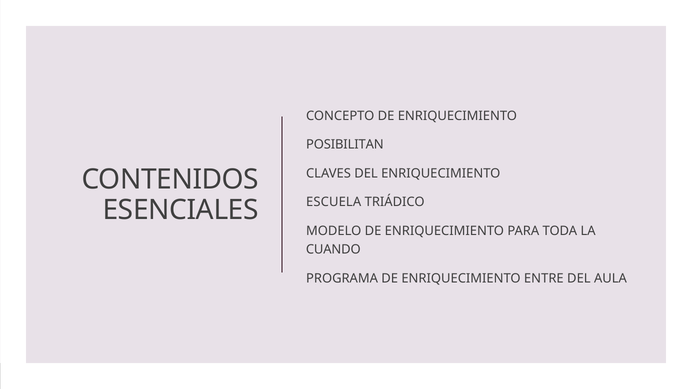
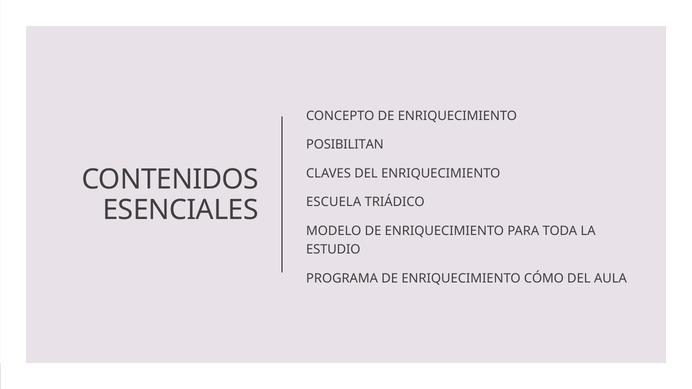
CUANDO: CUANDO -> ESTUDIO (333, 250)
ENTRE: ENTRE -> CÓMO (544, 279)
